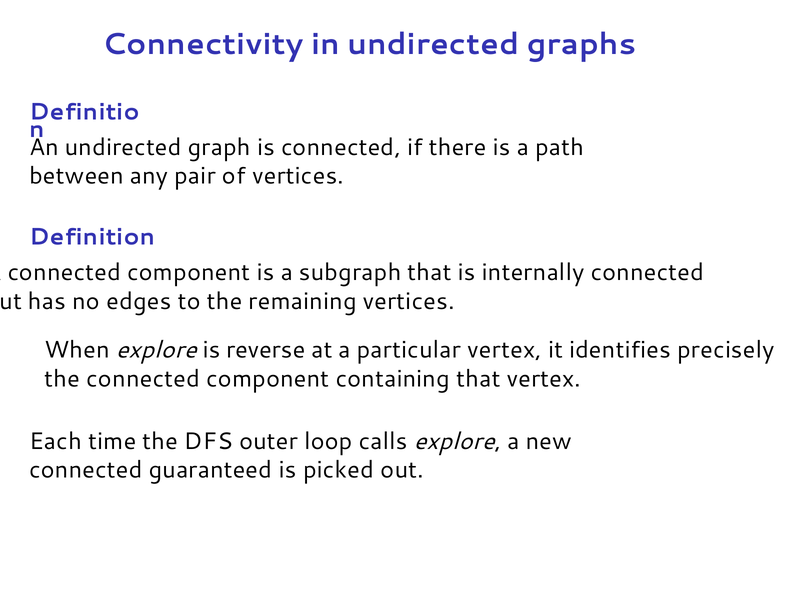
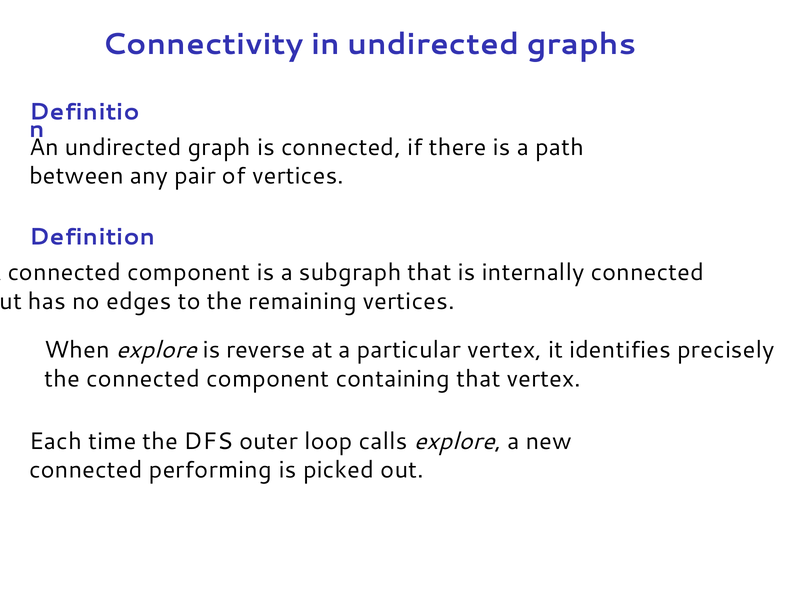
guaranteed: guaranteed -> performing (210, 470)
